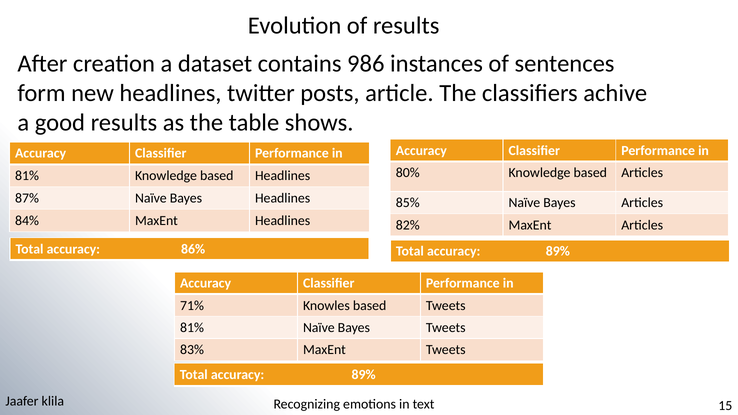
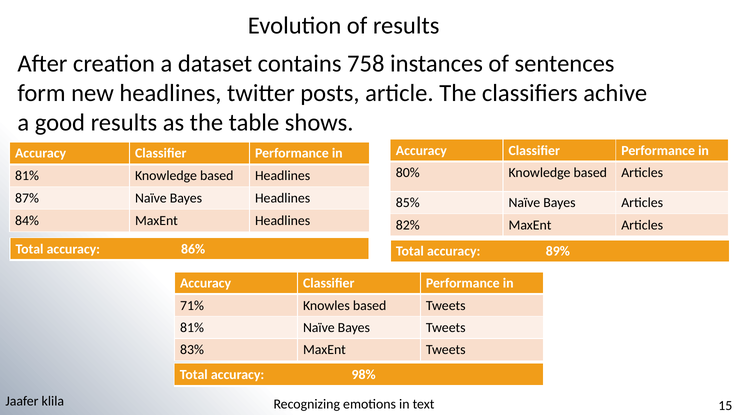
986: 986 -> 758 (366, 63)
89%: 89% -> 98% (364, 375)
